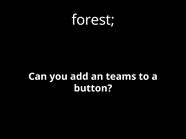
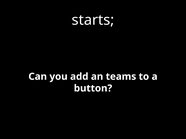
forest: forest -> starts (93, 20)
